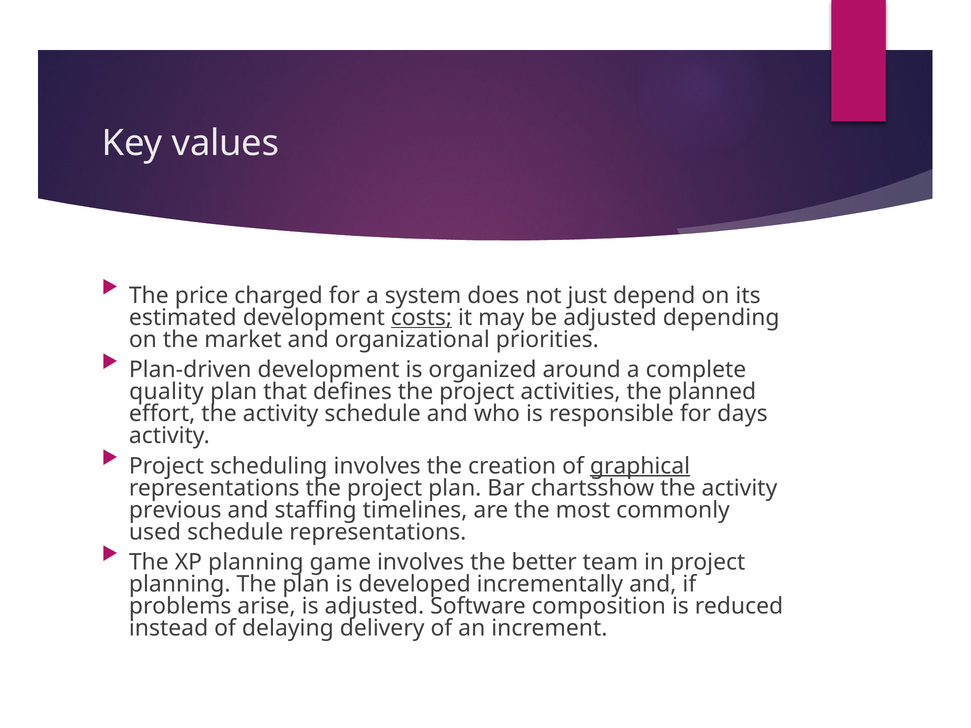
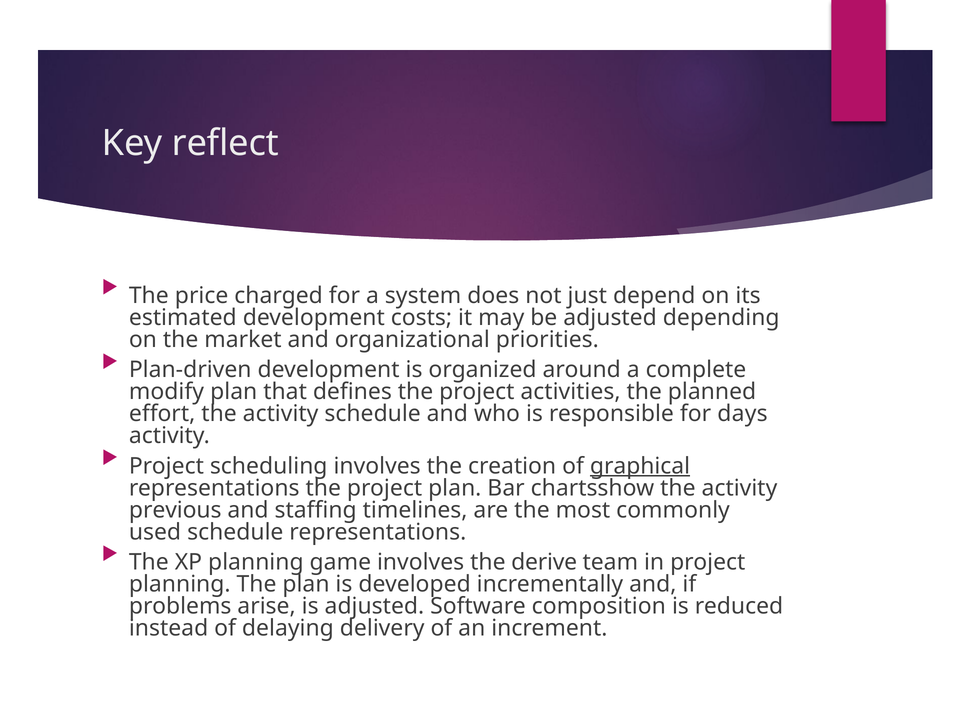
values: values -> reflect (225, 143)
costs underline: present -> none (421, 318)
quality: quality -> modify (167, 392)
better: better -> derive (544, 562)
